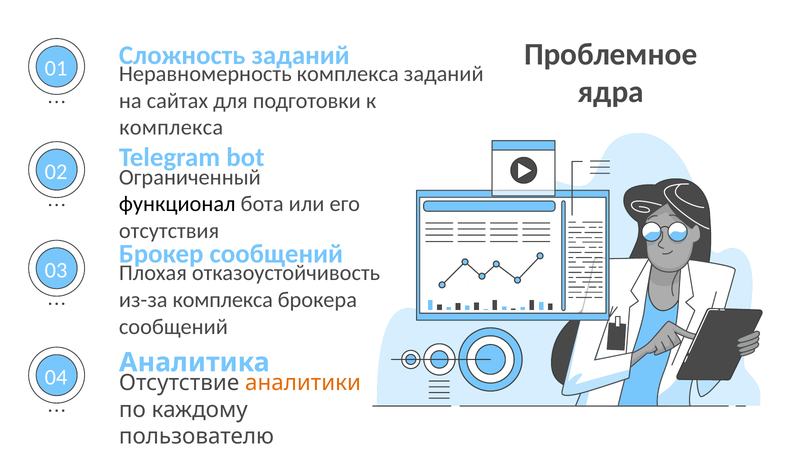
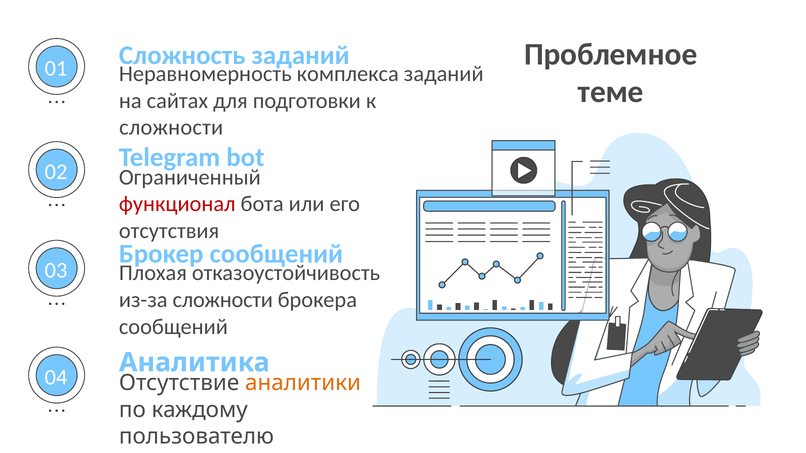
ядра: ядра -> теме (611, 92)
комплекса: комплекса -> сложности (171, 128)
функционал colour: black -> red (177, 204)
из-за комплекса: комплекса -> сложности (223, 300)
